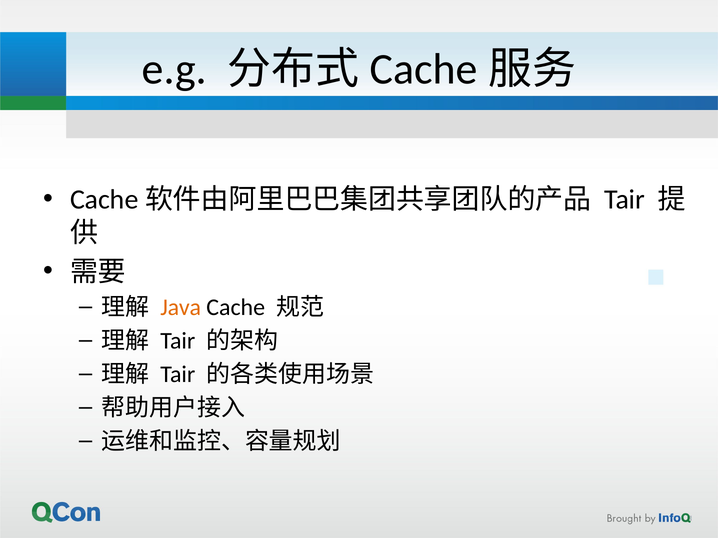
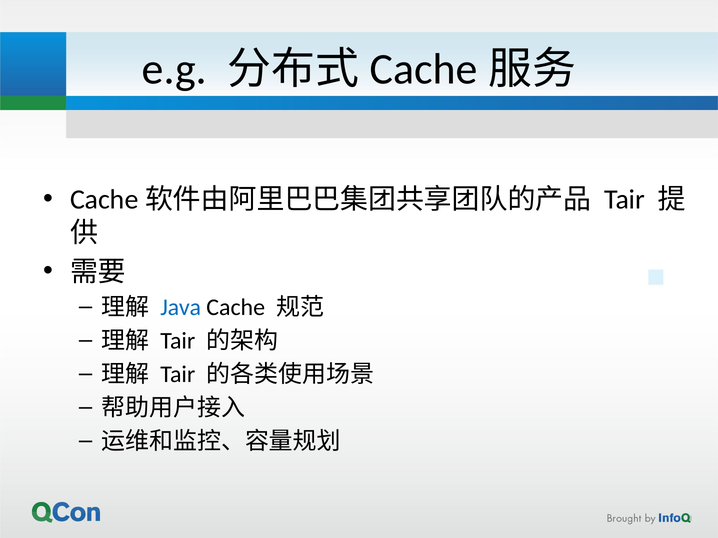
Java colour: orange -> blue (181, 308)
